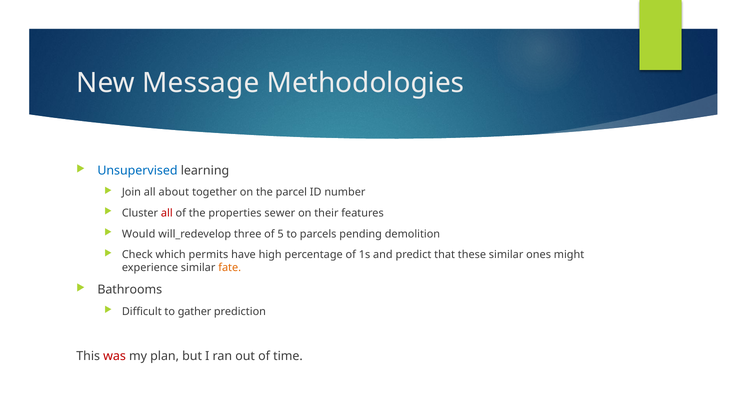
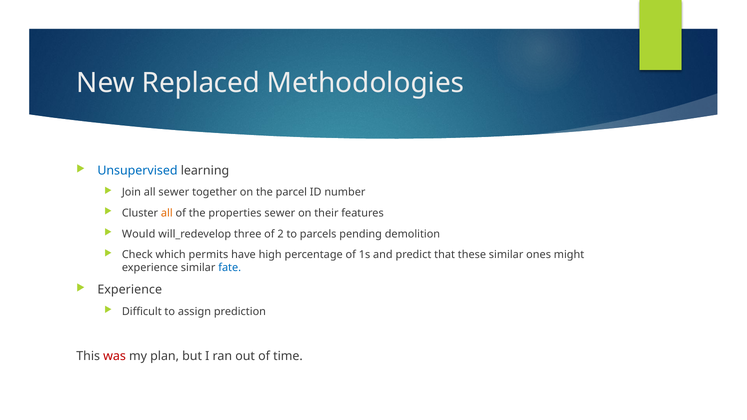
Message: Message -> Replaced (201, 83)
all about: about -> sewer (174, 192)
all colour: red -> orange (167, 213)
5: 5 -> 2 (280, 234)
fate colour: orange -> blue (230, 268)
Bathrooms: Bathrooms -> Experience (130, 290)
gather: gather -> assign (194, 312)
